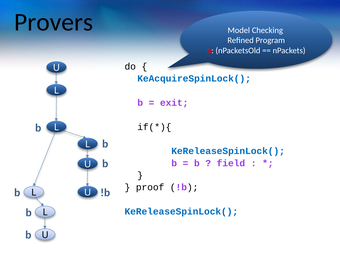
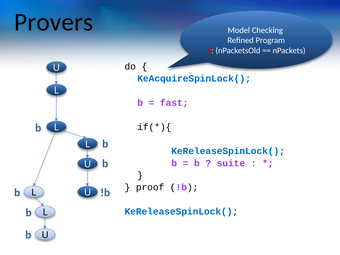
exit: exit -> fast (174, 103)
field: field -> suite (231, 163)
